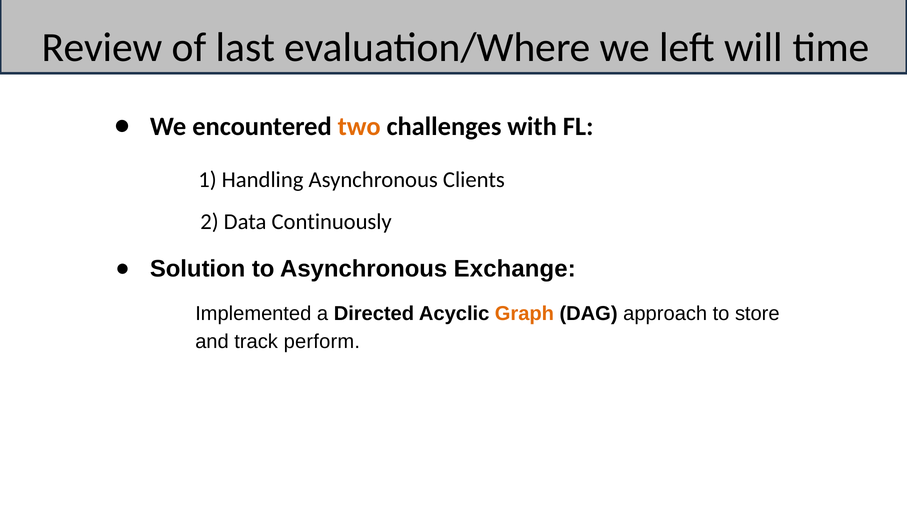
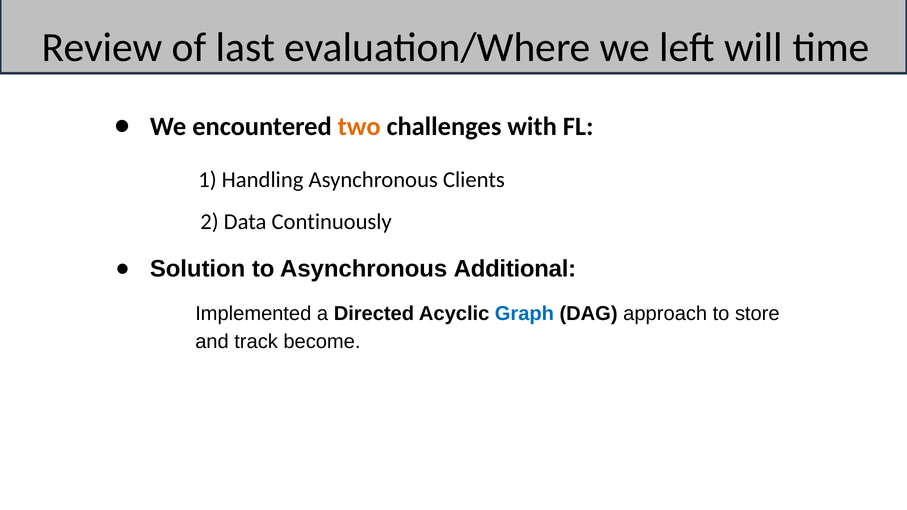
Exchange: Exchange -> Additional (515, 269)
Graph colour: orange -> blue (524, 314)
perform: perform -> become (322, 342)
